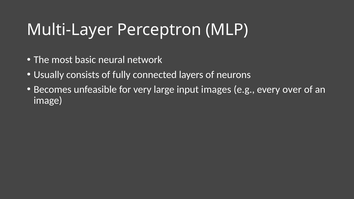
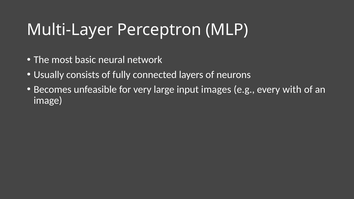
over: over -> with (292, 89)
